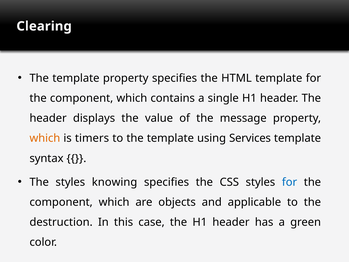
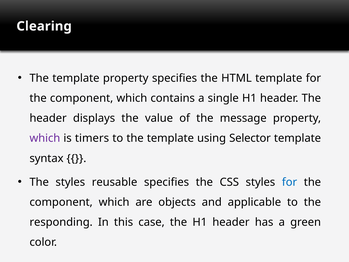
which colour: orange -> purple (45, 138)
Services: Services -> Selector (250, 138)
knowing: knowing -> reusable (115, 182)
destruction: destruction -> responding (61, 222)
